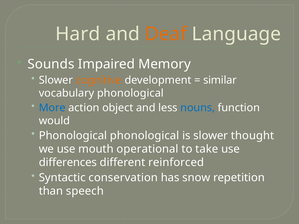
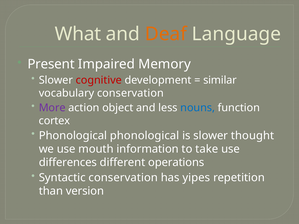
Hard: Hard -> What (78, 34)
Sounds: Sounds -> Present (51, 64)
cognitive colour: orange -> red (99, 80)
vocabulary phonological: phonological -> conservation (130, 93)
More colour: blue -> purple (52, 108)
would: would -> cortex (54, 121)
operational: operational -> information (148, 149)
reinforced: reinforced -> operations (176, 163)
snow: snow -> yipes (196, 178)
speech: speech -> version (85, 191)
